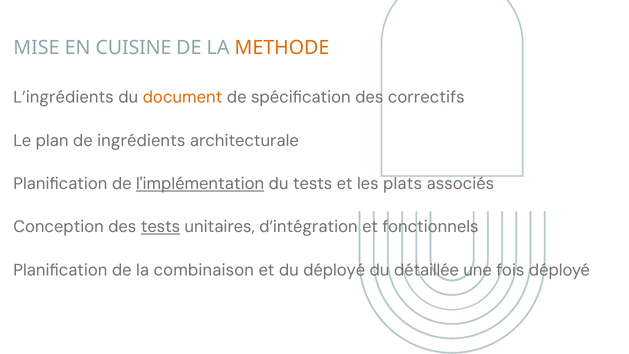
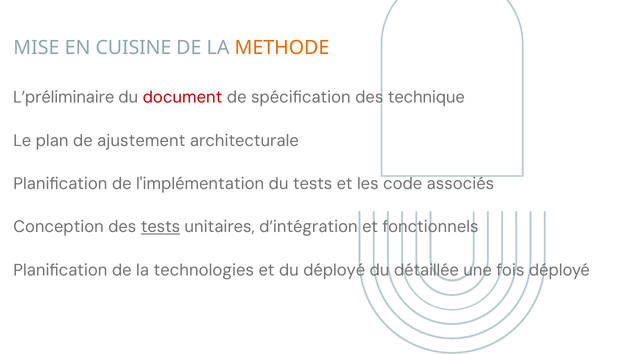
L’ingrédients: L’ingrédients -> L’préliminaire (64, 97)
document colour: orange -> red (183, 97)
correctifs: correctifs -> technique (426, 97)
ingrédients: ingrédients -> ajustement (141, 141)
l'implémentation underline: present -> none (200, 184)
plats: plats -> code (403, 184)
combinaison: combinaison -> technologies (204, 270)
